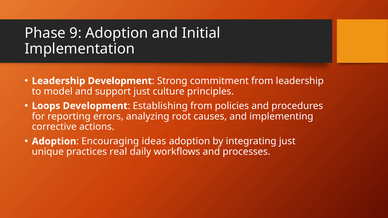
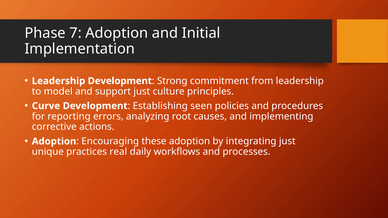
9: 9 -> 7 (76, 33)
Loops: Loops -> Curve (46, 106)
Establishing from: from -> seen (201, 106)
ideas: ideas -> these (154, 141)
